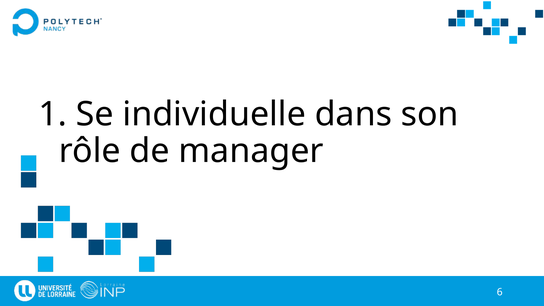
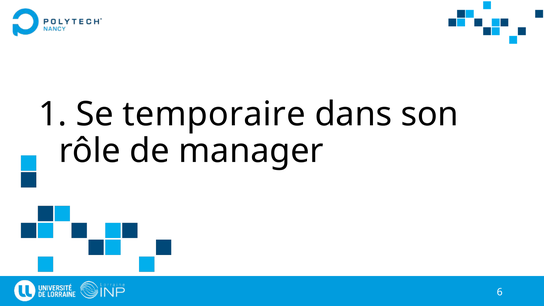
individuelle: individuelle -> temporaire (214, 114)
